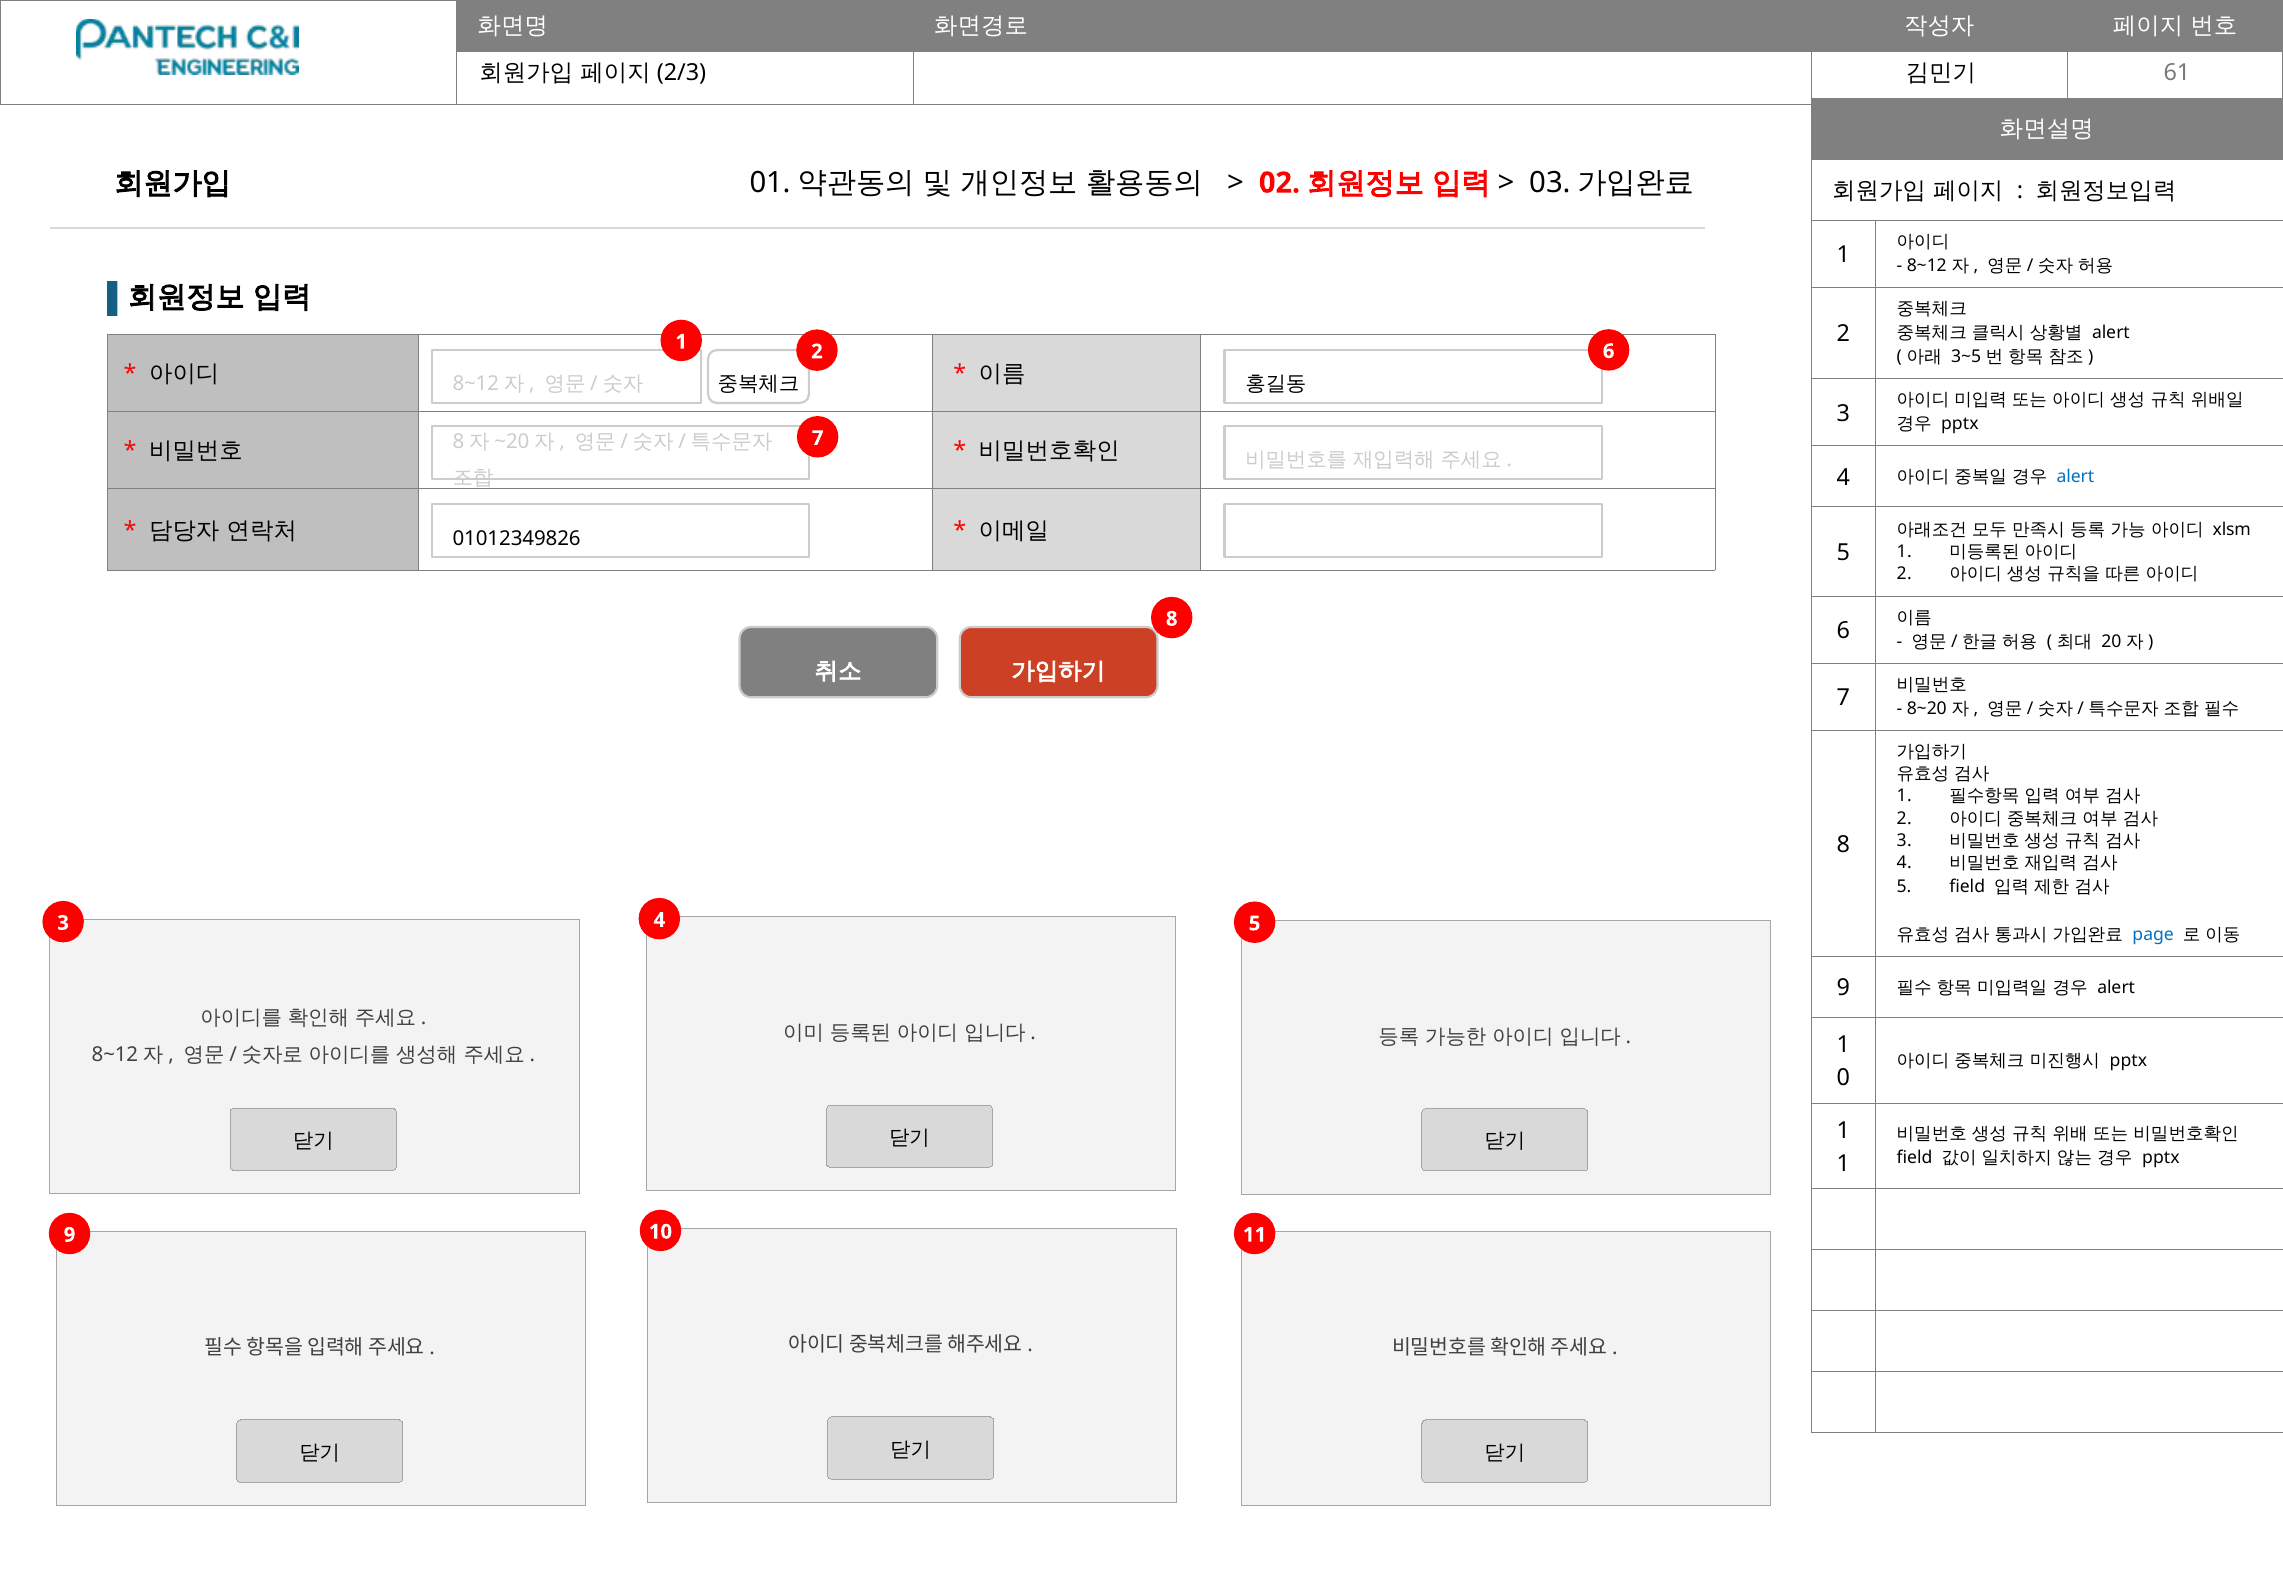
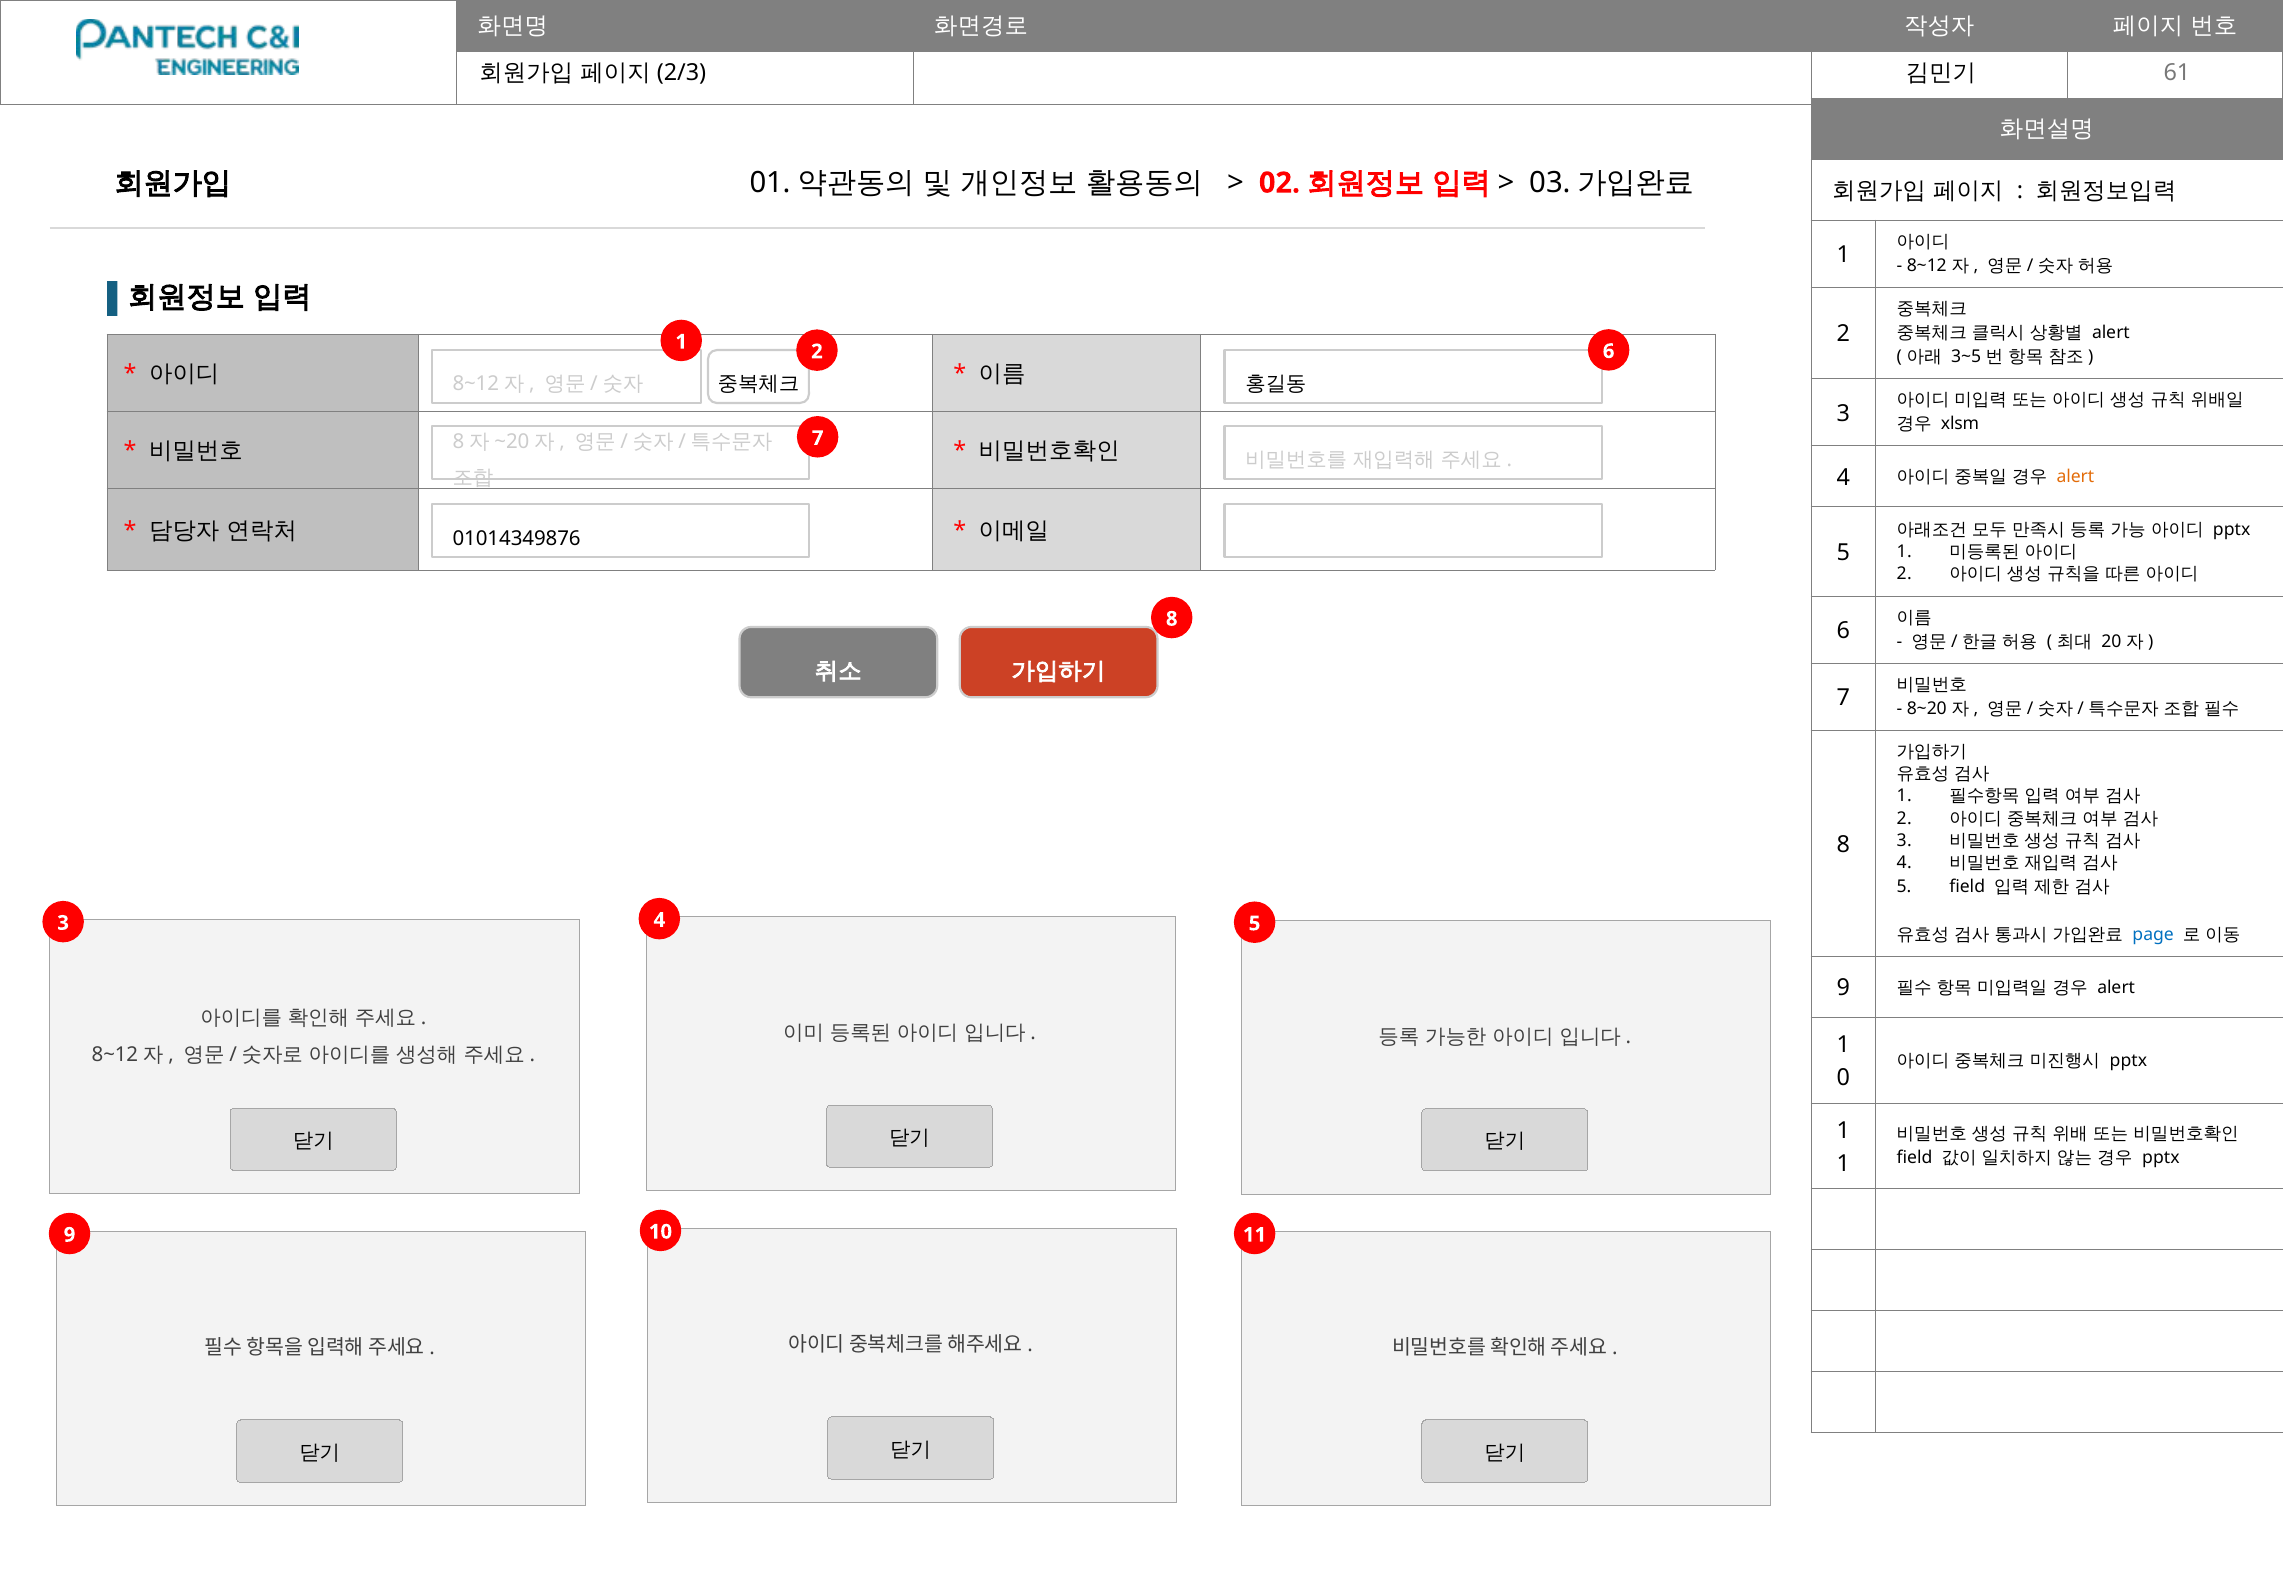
pptx: pptx -> xlsm (1960, 424)
alert colour: blue -> orange (2075, 477)
xlsm: xlsm -> pptx (2232, 530)
01012349826: 01012349826 -> 01014349876 (517, 538)
